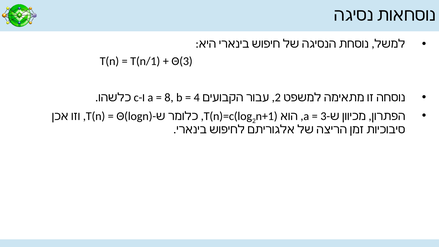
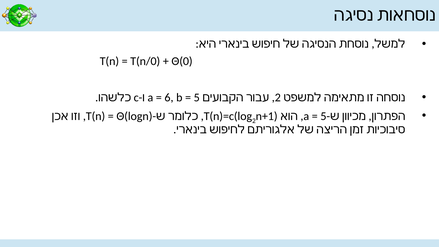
T(n/1: T(n/1 -> T(n/0 (145, 61)
Θ(3: Θ(3 -> Θ(0 (182, 61)
8: 8 -> 6 (169, 97)
4: 4 -> 5 (197, 97)
3: 3 -> 5 (323, 116)
